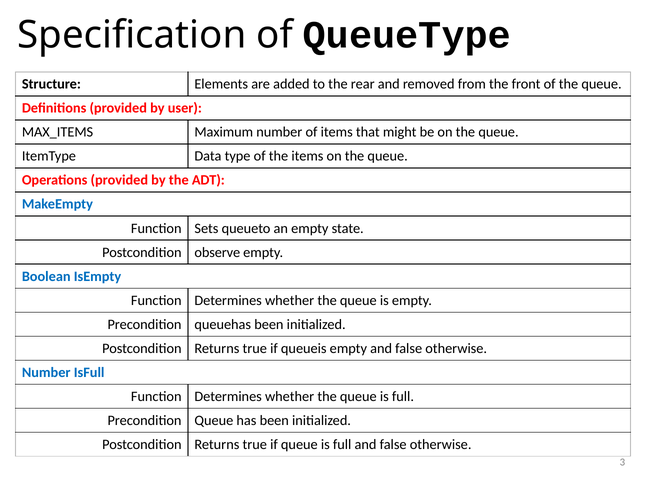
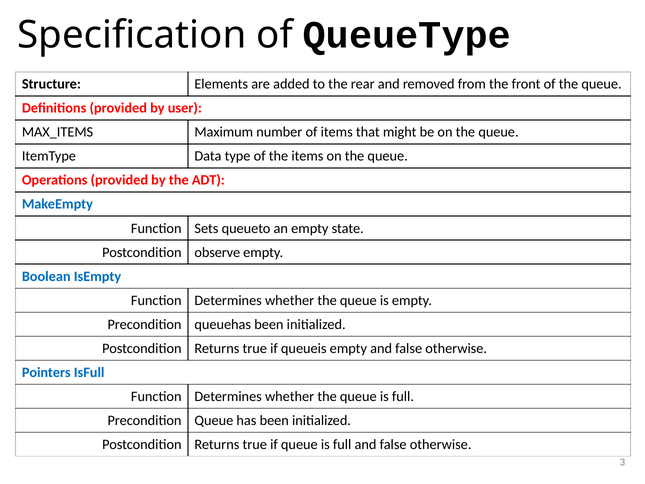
Number: Number -> Pointers (46, 372)
